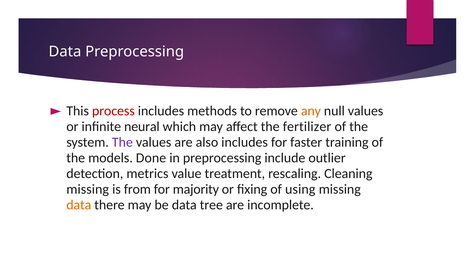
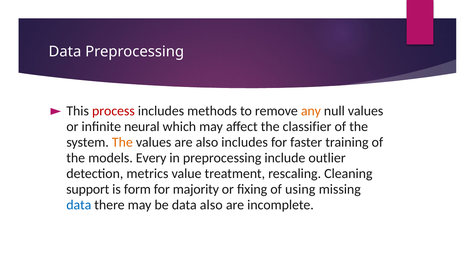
fertilizer: fertilizer -> classifier (307, 127)
The colour: purple -> orange (122, 142)
Done: Done -> Every (151, 158)
missing: missing -> support (88, 189)
from: from -> form (137, 189)
data colour: orange -> blue (79, 205)
data tree: tree -> also (211, 205)
